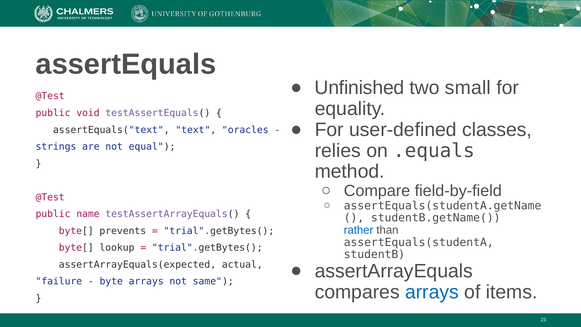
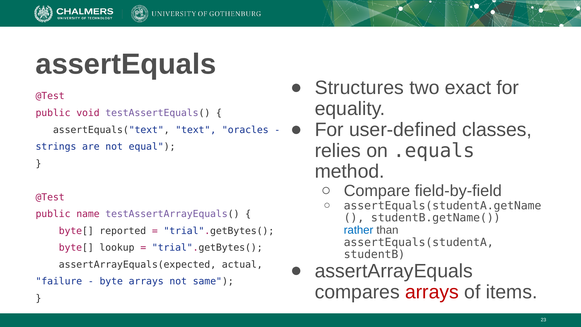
Unfinished: Unfinished -> Structures (359, 88)
small: small -> exact (468, 88)
prevents: prevents -> reported (123, 231)
arrays colour: blue -> red (432, 292)
